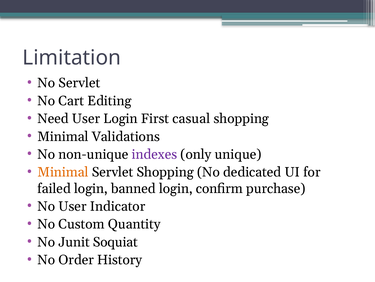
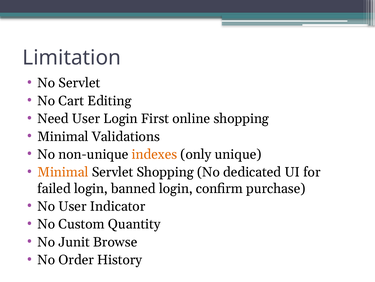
casual: casual -> online (191, 118)
indexes colour: purple -> orange (154, 154)
Soquiat: Soquiat -> Browse (115, 241)
